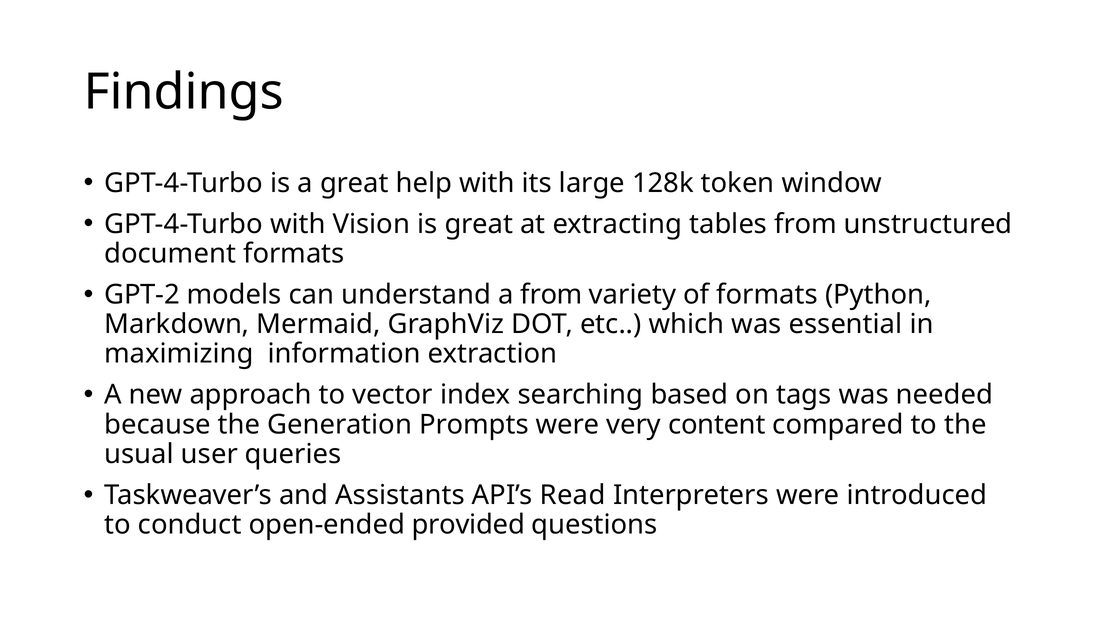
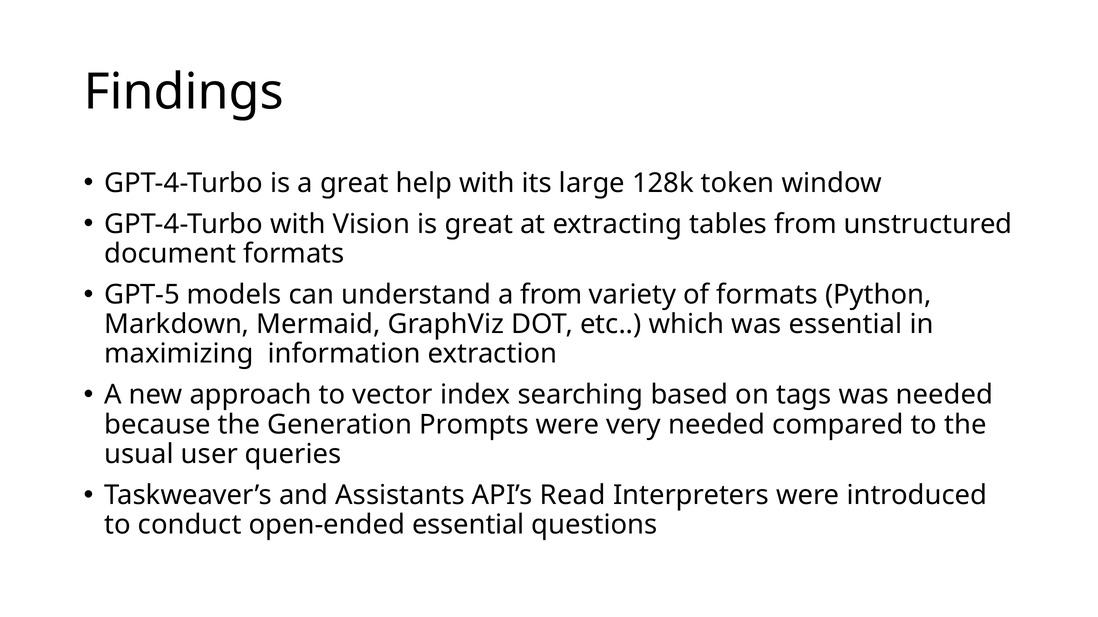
GPT-2: GPT-2 -> GPT-5 (142, 295)
very content: content -> needed (717, 425)
open-ended provided: provided -> essential (468, 525)
